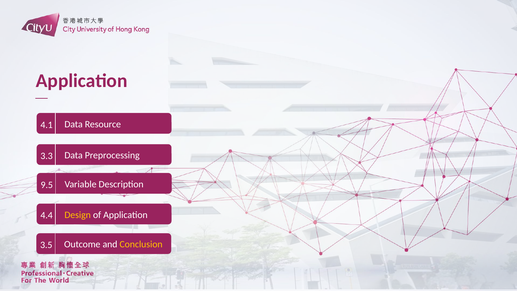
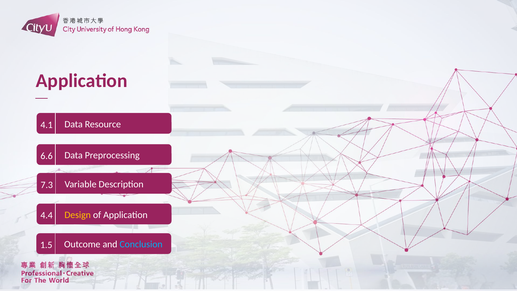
3.3: 3.3 -> 6.6 (47, 156)
9.5: 9.5 -> 7.3 (47, 185)
3.5: 3.5 -> 1.5 (46, 245)
Conclusion colour: yellow -> light blue (141, 244)
